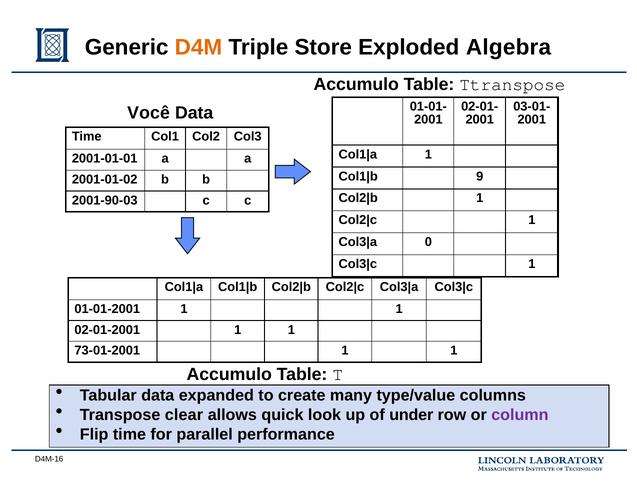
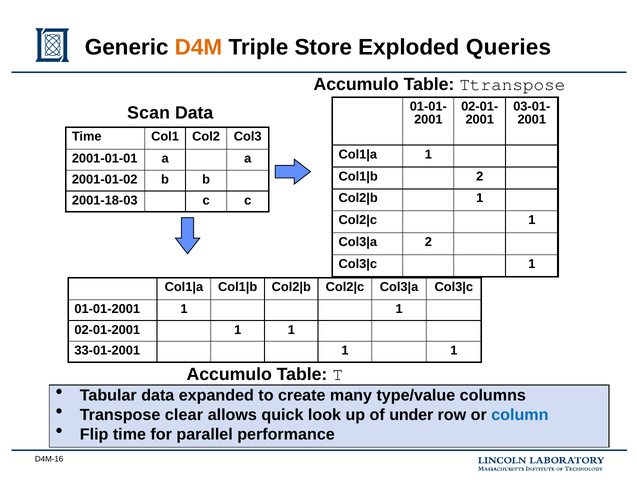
Algebra: Algebra -> Queries (509, 47)
Você: Você -> Scan (149, 113)
9: 9 -> 2 (480, 176)
2001-90-03: 2001-90-03 -> 2001-18-03 (105, 200)
0: 0 -> 2 (428, 242)
73-01-2001: 73-01-2001 -> 33-01-2001 (107, 351)
column colour: purple -> blue (520, 415)
